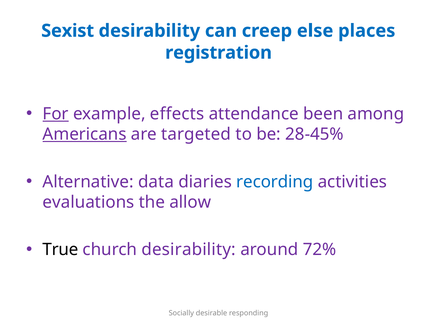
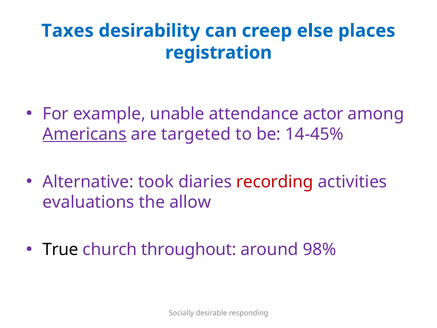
Sexist: Sexist -> Taxes (68, 31)
For underline: present -> none (56, 114)
effects: effects -> unable (177, 114)
been: been -> actor (323, 114)
28-45%: 28-45% -> 14-45% (314, 134)
data: data -> took (156, 182)
recording colour: blue -> red (275, 182)
church desirability: desirability -> throughout (189, 250)
72%: 72% -> 98% (319, 250)
